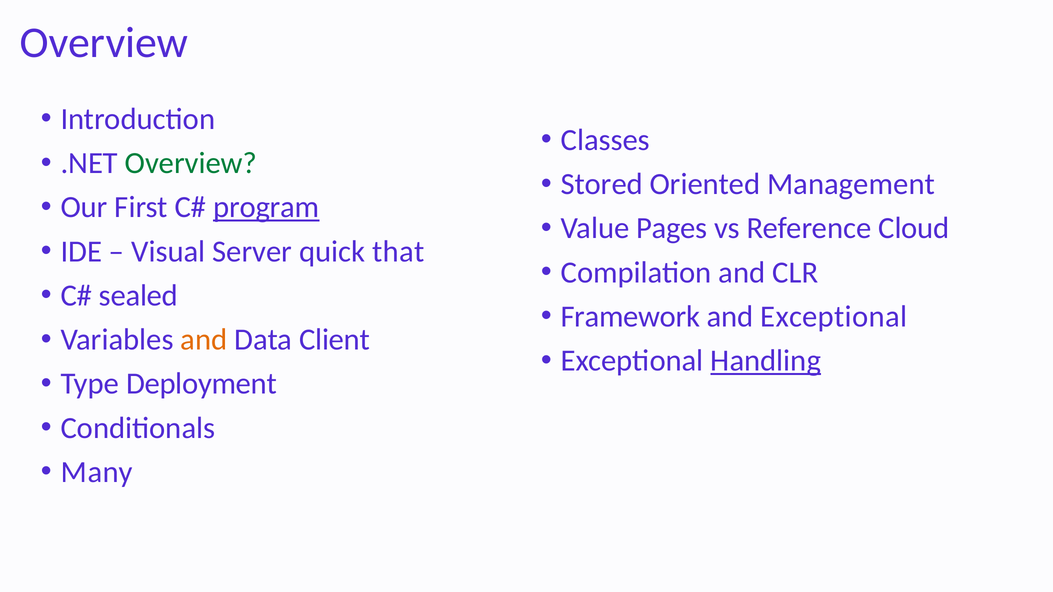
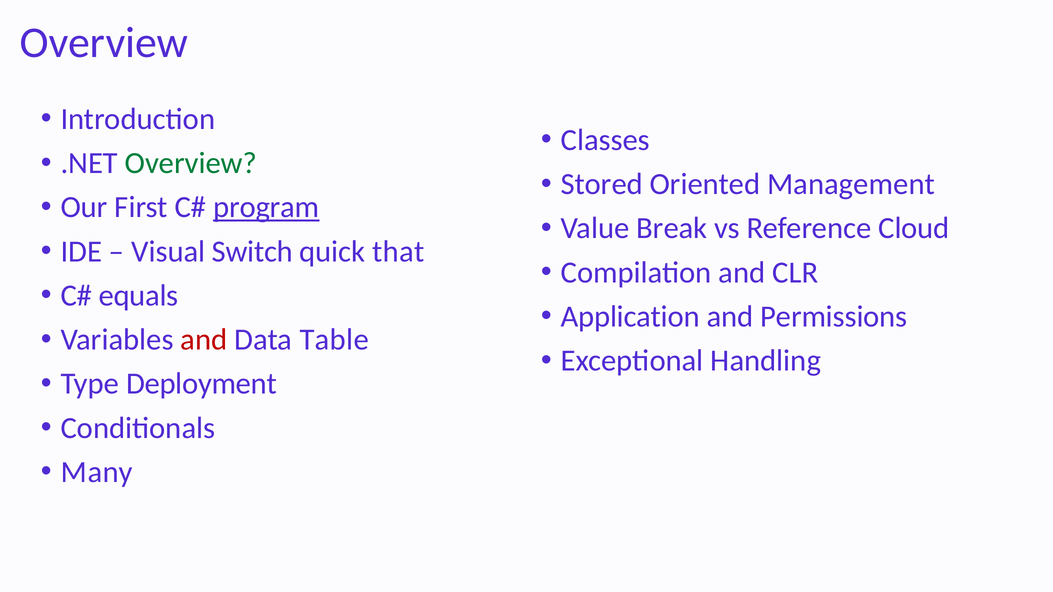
Pages: Pages -> Break (672, 228)
Server: Server -> Switch (252, 252)
sealed: sealed -> equals (139, 296)
Framework: Framework -> Application (630, 317)
and Exceptional: Exceptional -> Permissions (834, 317)
and colour: orange -> red (204, 340)
Client: Client -> Table (334, 340)
Handling underline: present -> none (766, 361)
